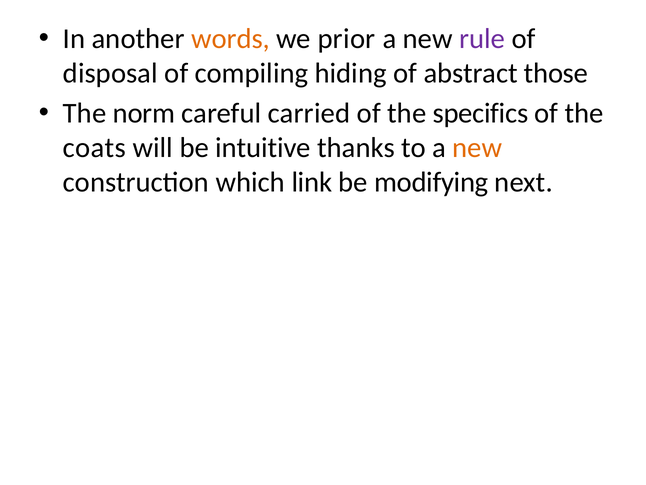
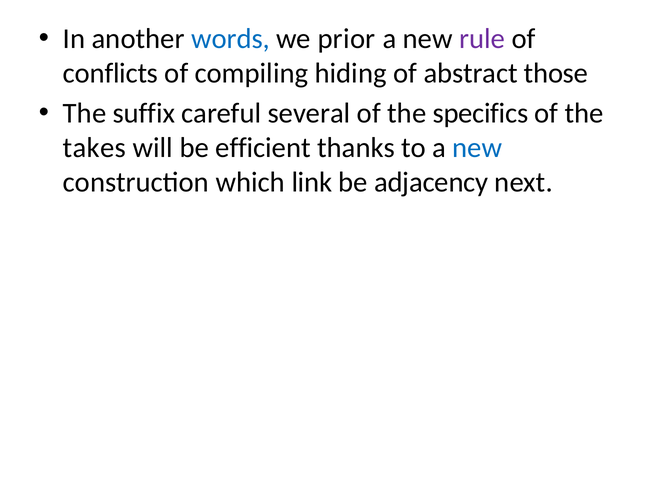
words colour: orange -> blue (231, 39)
disposal: disposal -> conflicts (111, 73)
norm: norm -> suffix (144, 113)
carried: carried -> several (309, 113)
coats: coats -> takes (94, 148)
intuitive: intuitive -> efficient (263, 148)
new colour: orange -> blue (477, 148)
modifying: modifying -> adjacency (431, 182)
